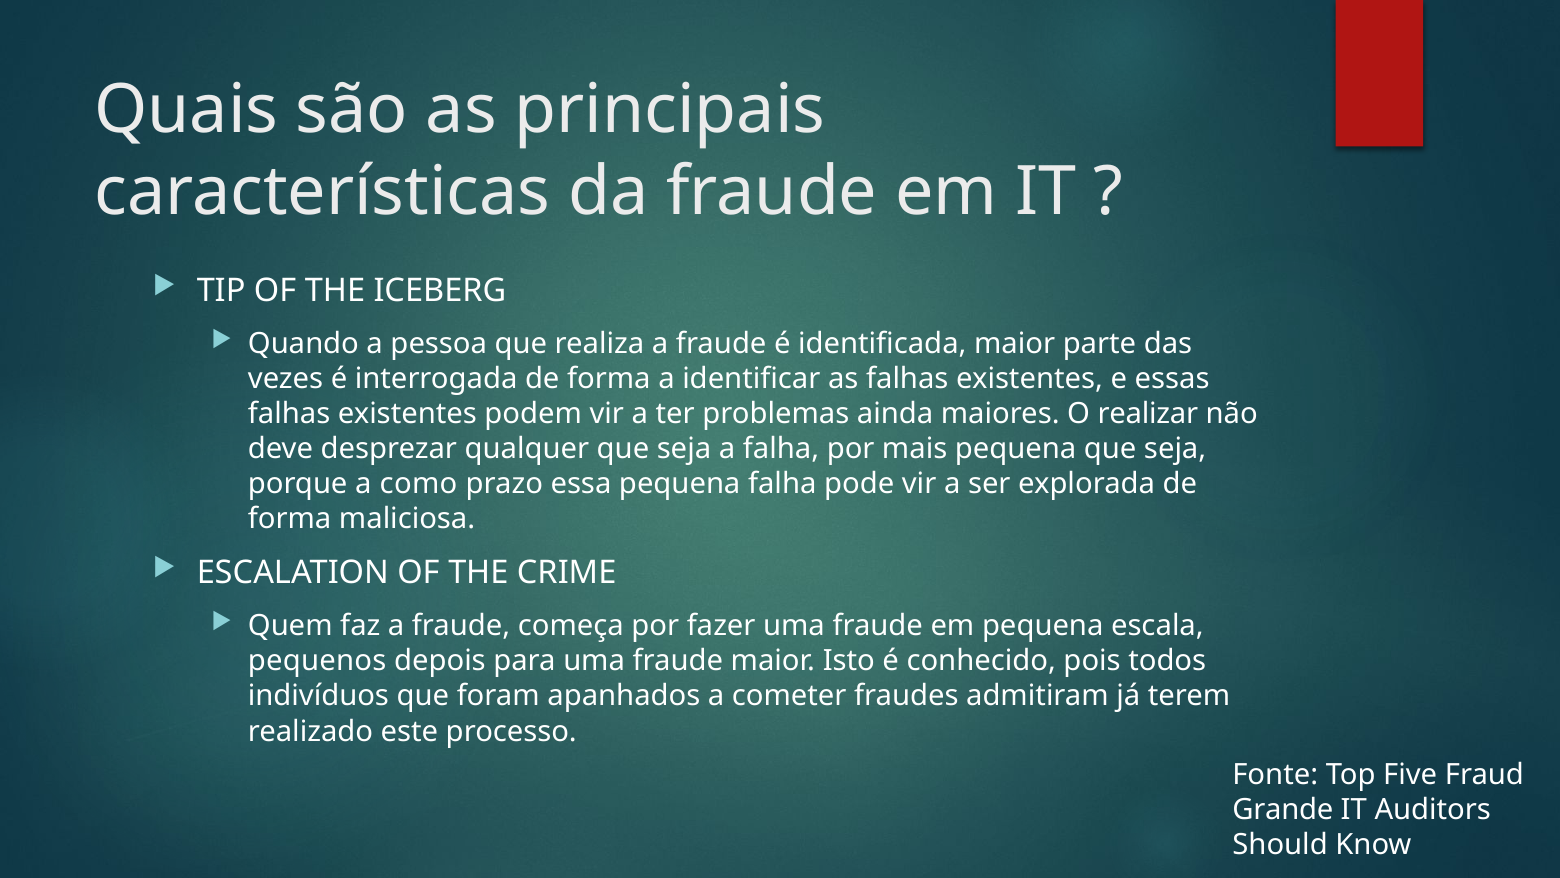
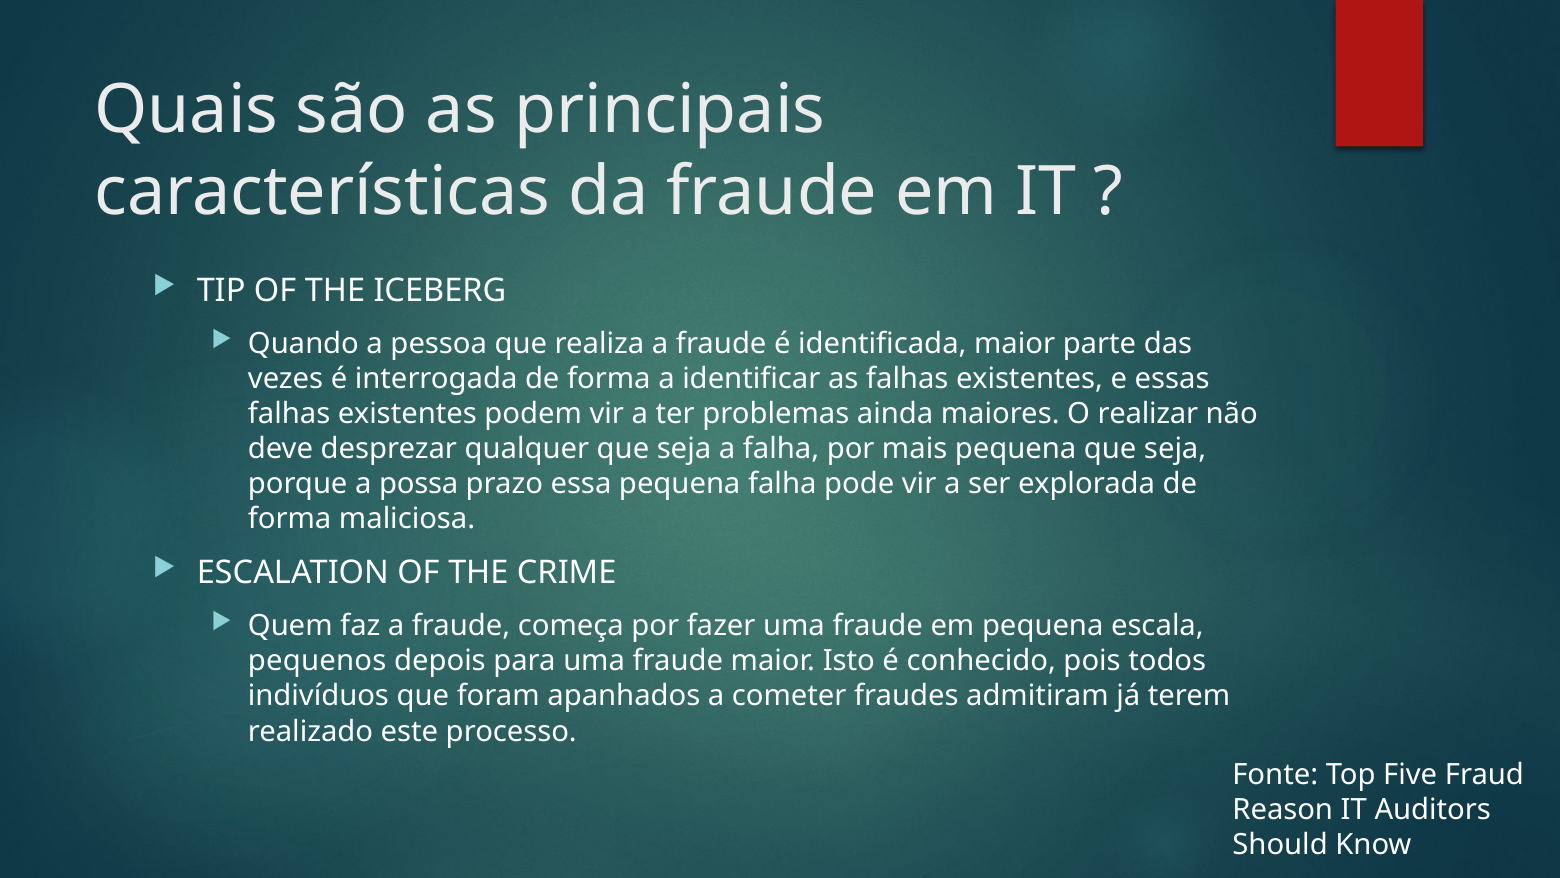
como: como -> possa (419, 484)
Grande: Grande -> Reason (1283, 809)
